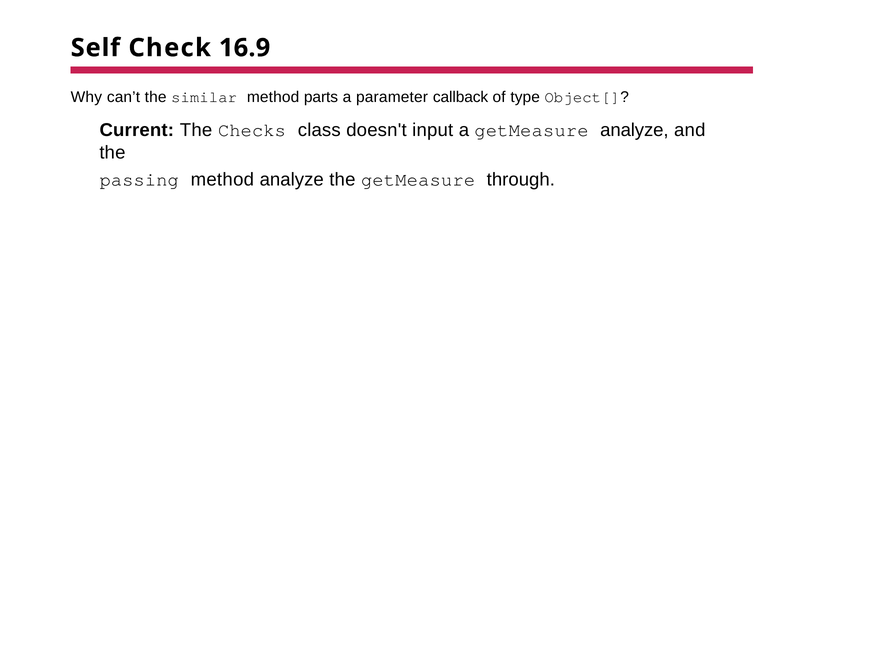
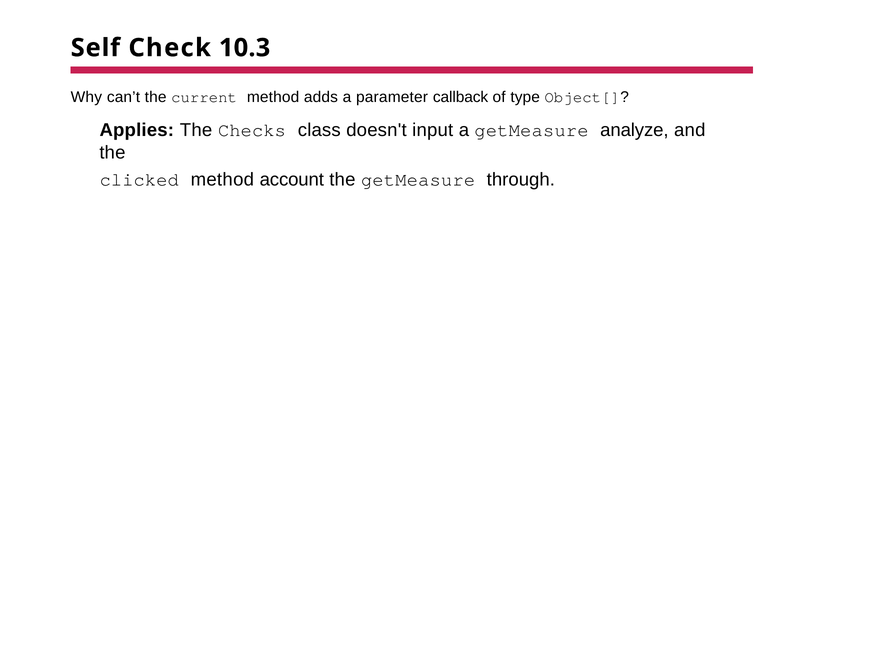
16.9: 16.9 -> 10.3 (245, 48)
similar: similar -> current (204, 97)
parts: parts -> adds (321, 97)
Current: Current -> Applies (137, 130)
passing: passing -> clicked (139, 180)
method analyze: analyze -> account (292, 180)
